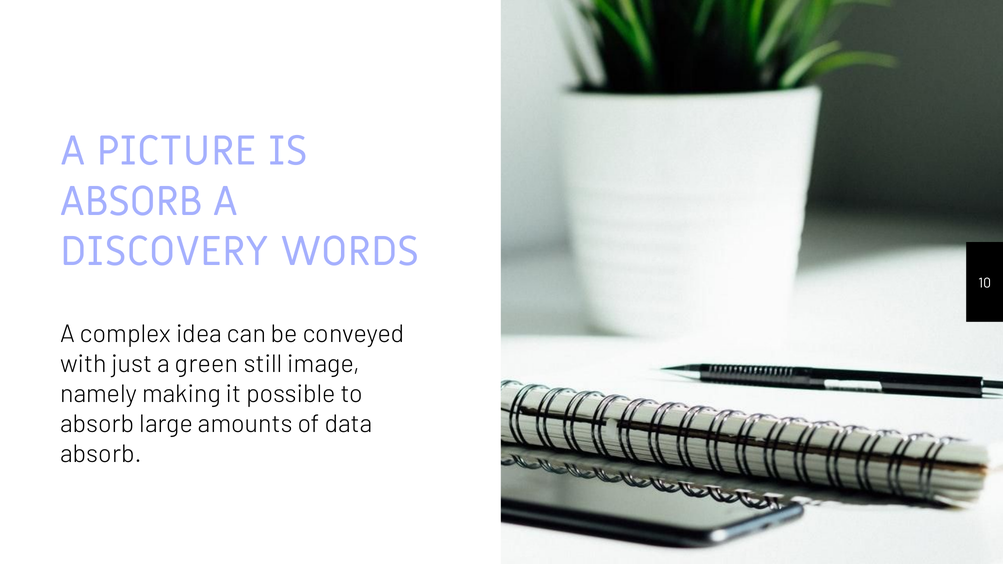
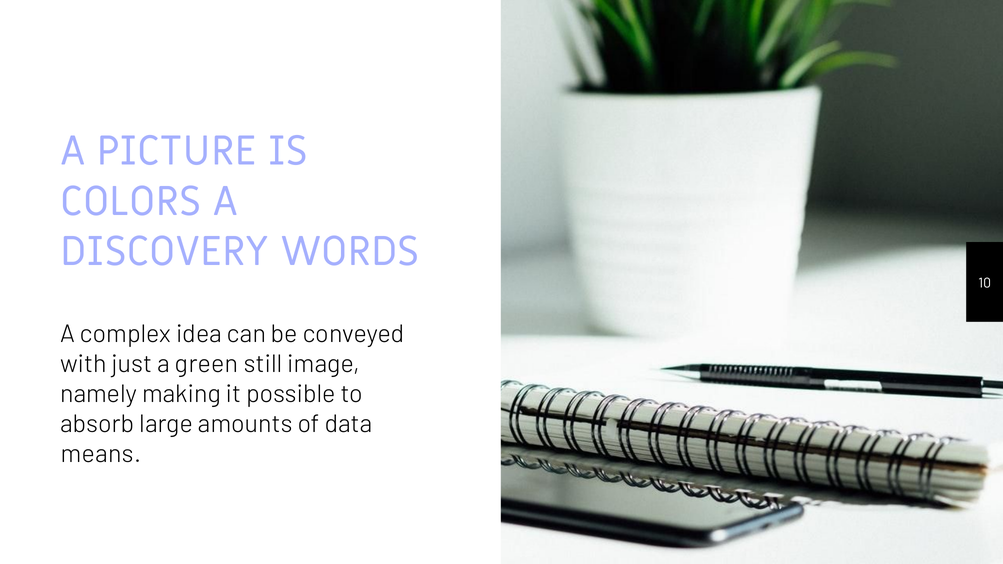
ABSORB: ABSORB -> COLORS (131, 201)
absorb: absorb -> means (101, 454)
